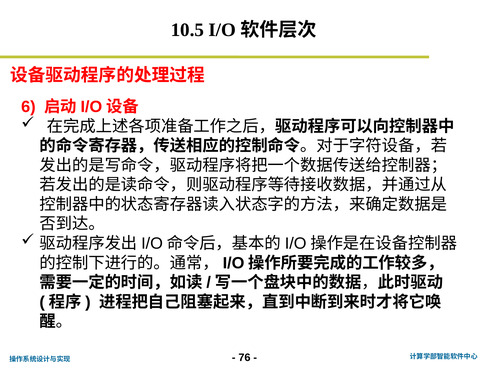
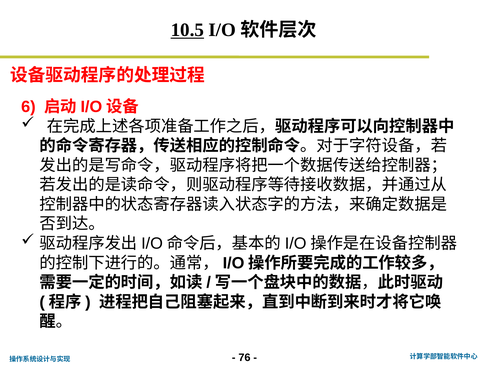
10.5 underline: none -> present (187, 30)
